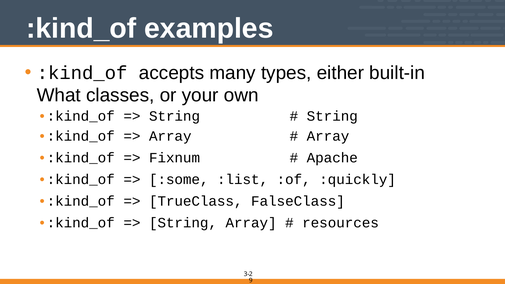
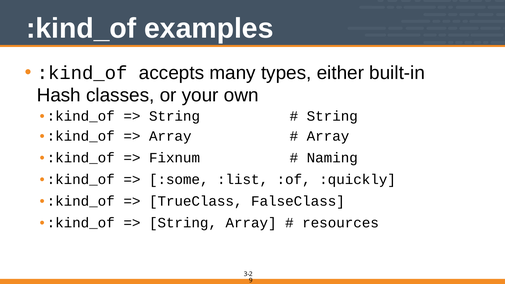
What: What -> Hash (59, 95)
Apache: Apache -> Naming (332, 158)
